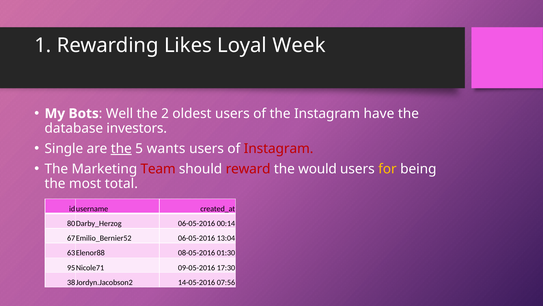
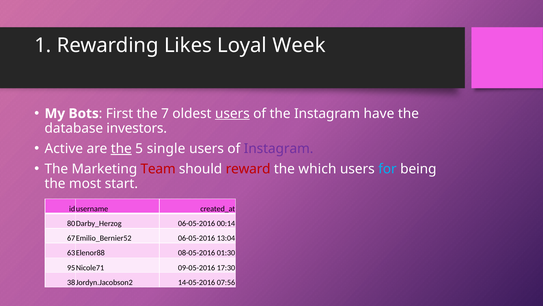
Well: Well -> First (120, 113)
2: 2 -> 7 (165, 113)
users underline: none -> present (232, 113)
Single: Single -> Active (64, 148)
wants: wants -> single (166, 148)
Instagram colour: red -> purple (279, 148)
would: would -> which (317, 169)
for colour: yellow -> light blue (387, 169)
total: total -> start (121, 183)
